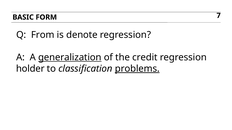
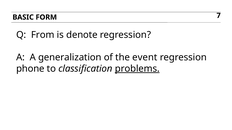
generalization underline: present -> none (70, 57)
credit: credit -> event (145, 57)
holder: holder -> phone (30, 69)
